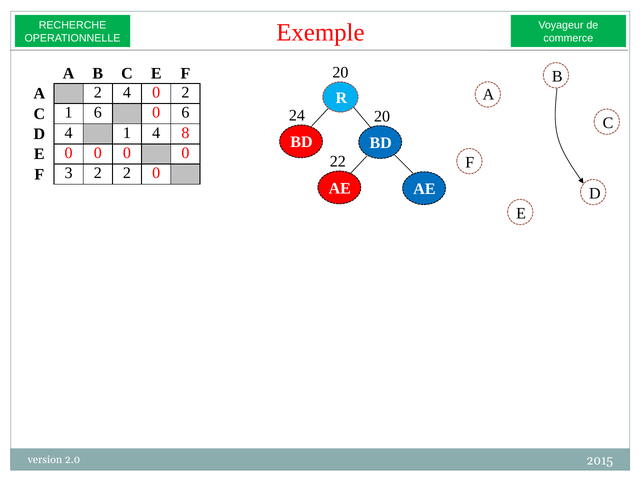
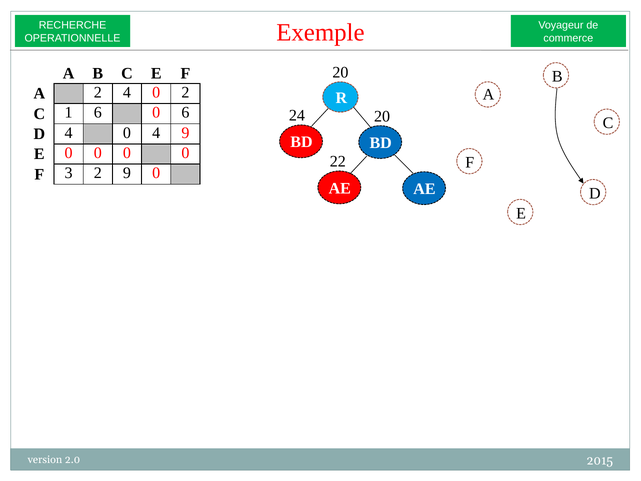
D 4 1: 1 -> 0 (127, 133)
4 8: 8 -> 9 (185, 133)
2 2: 2 -> 9 (127, 173)
